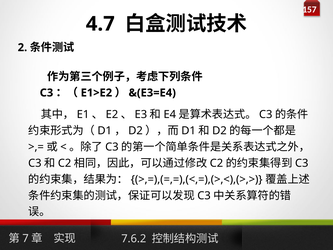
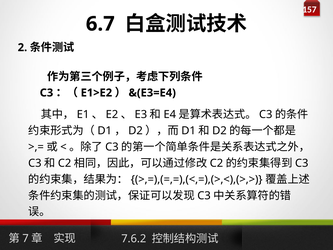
4.7: 4.7 -> 6.7 (100, 24)
